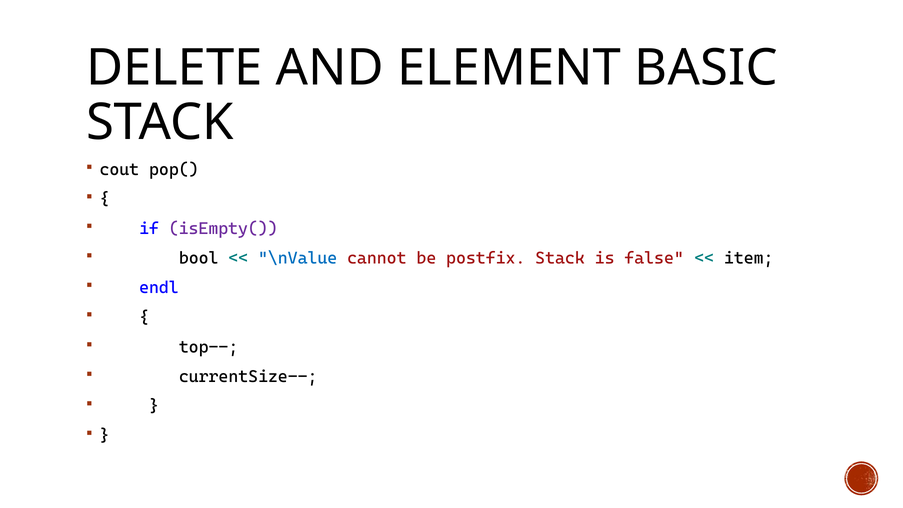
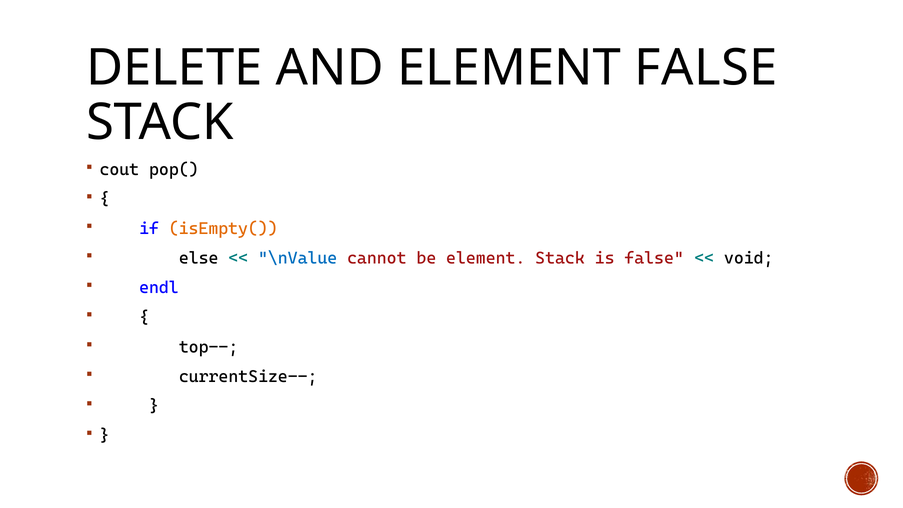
ELEMENT BASIC: BASIC -> FALSE (706, 68)
isEmpty( colour: purple -> orange (223, 229)
bool: bool -> else (199, 258)
be postfix: postfix -> element (486, 258)
item: item -> void (749, 258)
